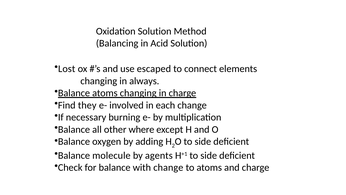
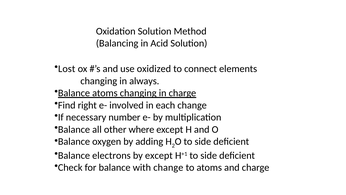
escaped: escaped -> oxidized (154, 69)
they: they -> right (87, 105)
burning: burning -> number (124, 117)
molecule: molecule -> electrons (111, 155)
by agents: agents -> except (159, 155)
